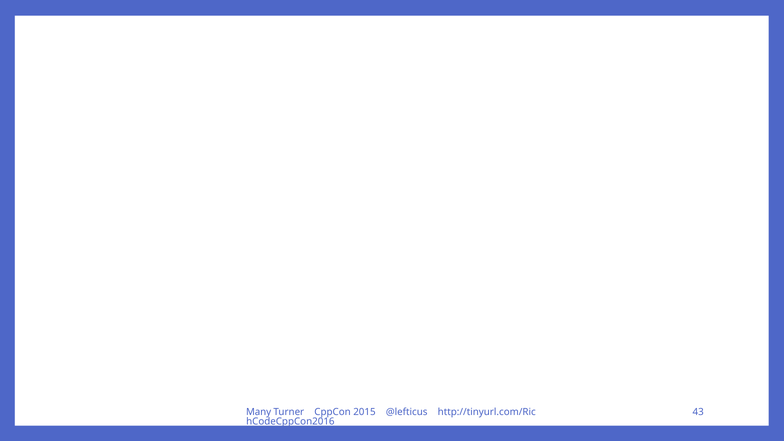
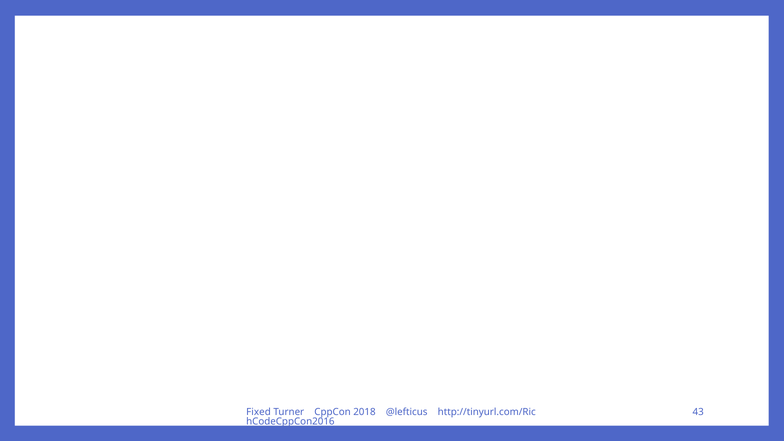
Many: Many -> Fixed (259, 412)
2015: 2015 -> 2018 (364, 412)
